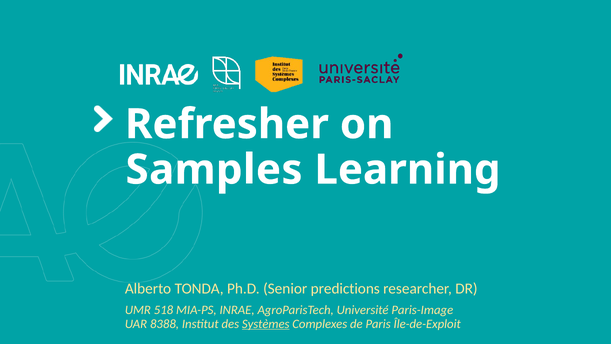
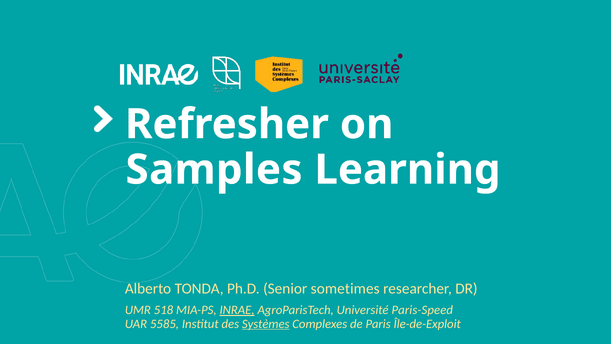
predictions: predictions -> sometimes (345, 288)
INRAE underline: none -> present (237, 310)
Paris-Image: Paris-Image -> Paris-Speed (422, 310)
8388: 8388 -> 5585 (165, 324)
